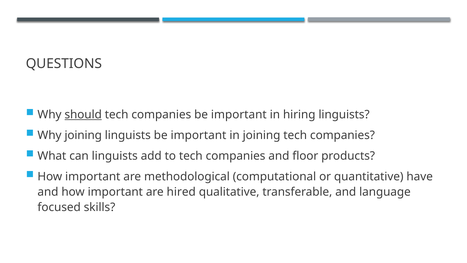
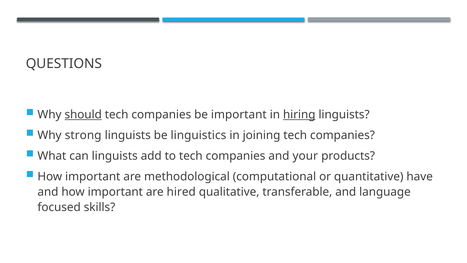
hiring underline: none -> present (299, 114)
Why joining: joining -> strong (83, 135)
linguists be important: important -> linguistics (198, 135)
floor: floor -> your (305, 156)
